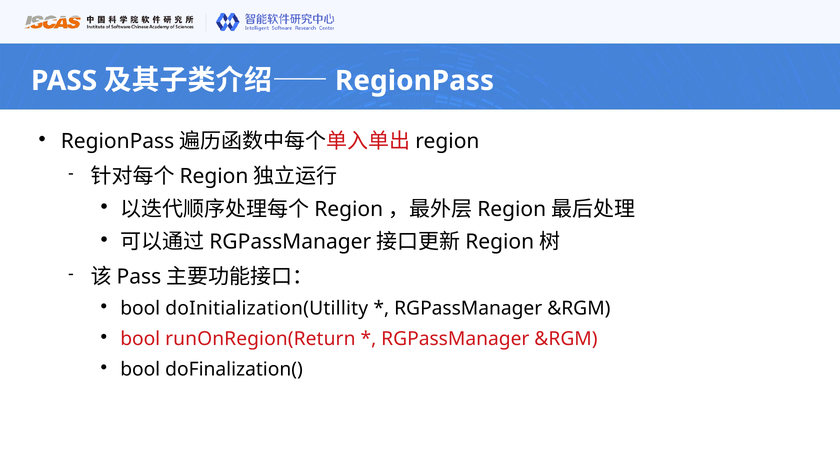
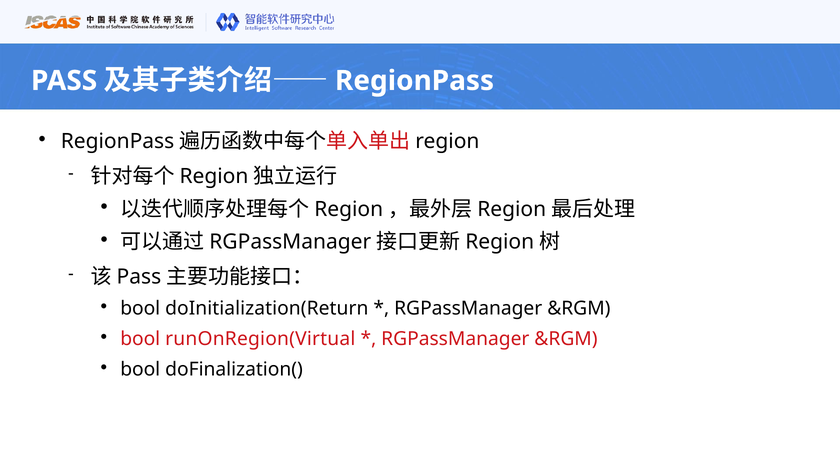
doInitialization(Utillity: doInitialization(Utillity -> doInitialization(Return (267, 308)
runOnRegion(Return: runOnRegion(Return -> runOnRegion(Virtual (260, 339)
